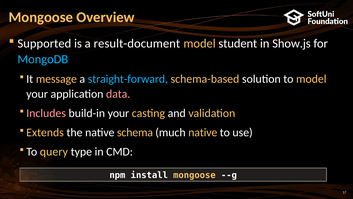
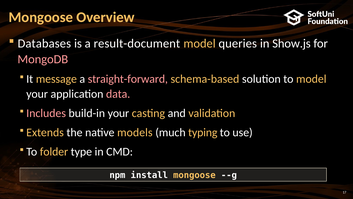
Supported: Supported -> Databases (44, 44)
student: student -> queries (238, 44)
MongoDB colour: light blue -> pink (43, 59)
straight-forward colour: light blue -> pink (128, 79)
schema: schema -> models (135, 132)
much native: native -> typing (203, 132)
query: query -> folder (54, 151)
